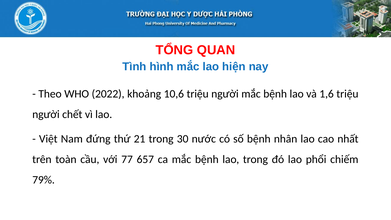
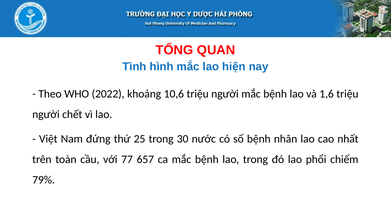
21: 21 -> 25 (140, 139)
